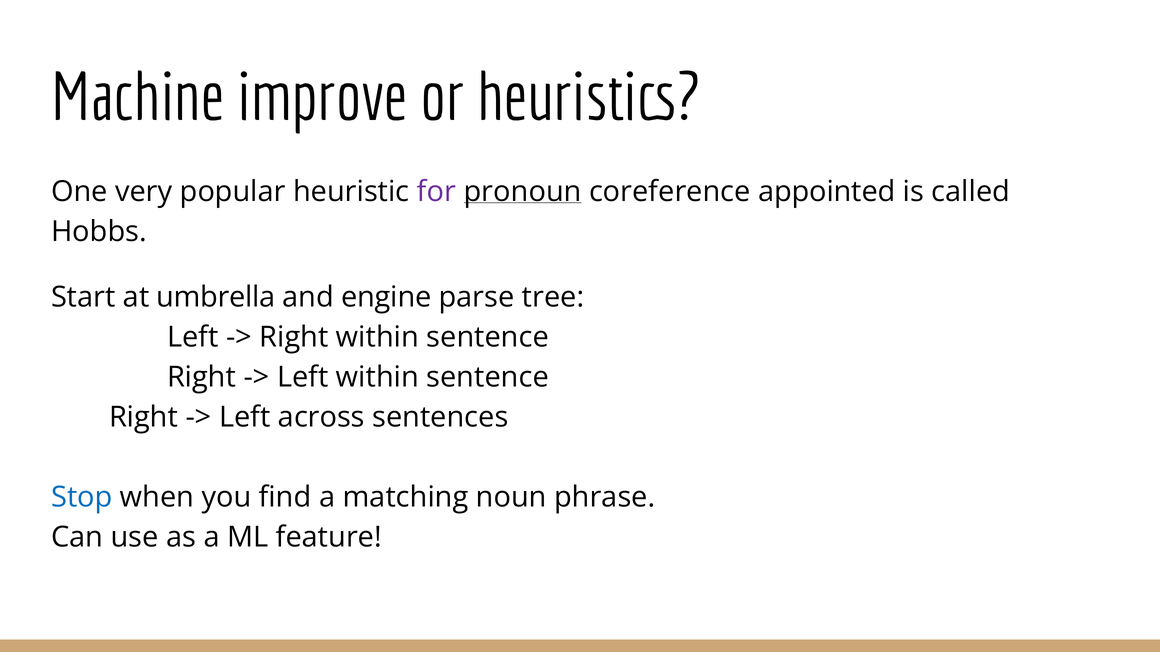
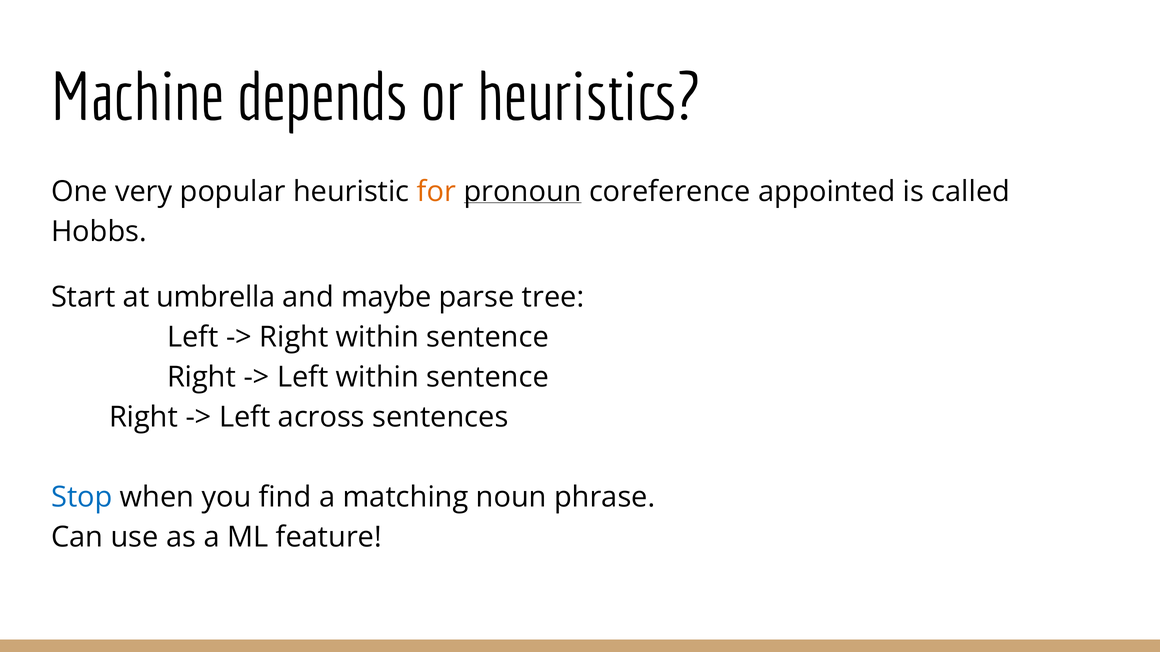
improve: improve -> depends (323, 98)
for colour: purple -> orange (436, 192)
engine: engine -> maybe (386, 297)
